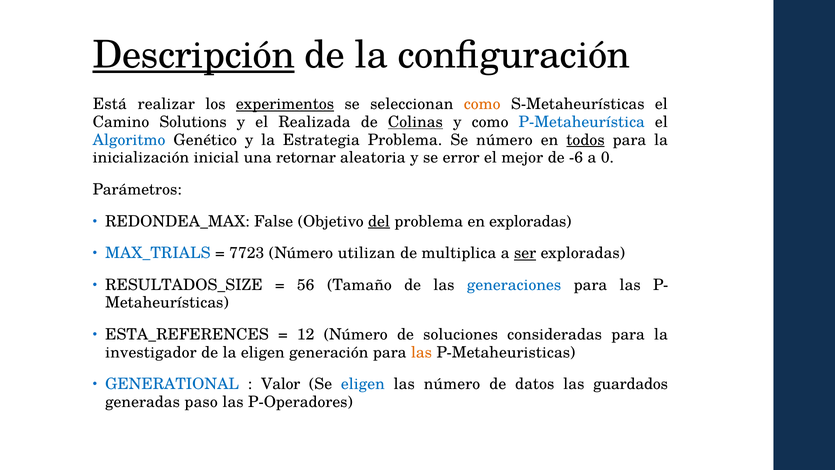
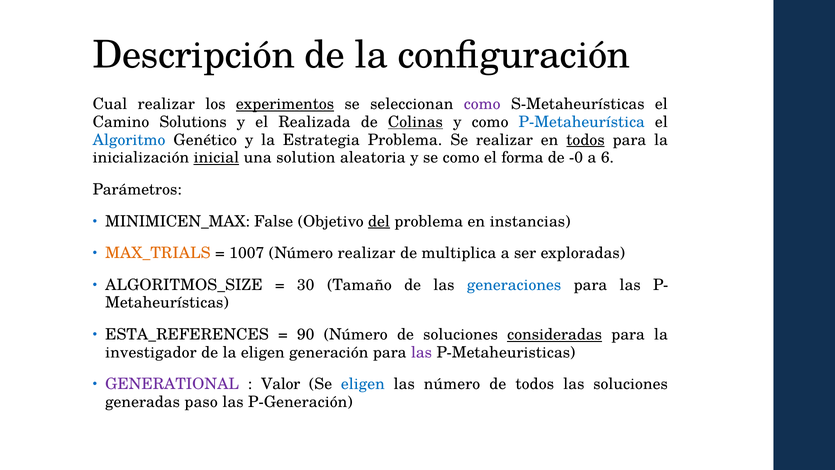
Descripción underline: present -> none (194, 55)
Está: Está -> Cual (110, 104)
como colour: orange -> purple (482, 104)
Se número: número -> realizar (504, 140)
inicial underline: none -> present (216, 158)
retornar: retornar -> solution (306, 158)
se error: error -> como (461, 158)
mejor: mejor -> forma (522, 158)
-6: -6 -> -0 (576, 158)
0: 0 -> 6 (607, 158)
REDONDEA_MAX: REDONDEA_MAX -> MINIMICEN_MAX (178, 221)
en exploradas: exploradas -> instancias (530, 221)
MAX_TRIALS colour: blue -> orange (158, 253)
7723: 7723 -> 1007 (247, 253)
Número utilizan: utilizan -> realizar (367, 253)
ser underline: present -> none (525, 253)
RESULTADOS_SIZE: RESULTADOS_SIZE -> ALGORITMOS_SIZE (184, 285)
56: 56 -> 30 (306, 285)
12: 12 -> 90 (306, 334)
consideradas underline: none -> present (555, 334)
las colour: orange -> purple (422, 352)
GENERATIONAL colour: blue -> purple (172, 384)
de datos: datos -> todos (535, 384)
las guardados: guardados -> soluciones (631, 384)
P-Operadores: P-Operadores -> P-Generación (300, 402)
